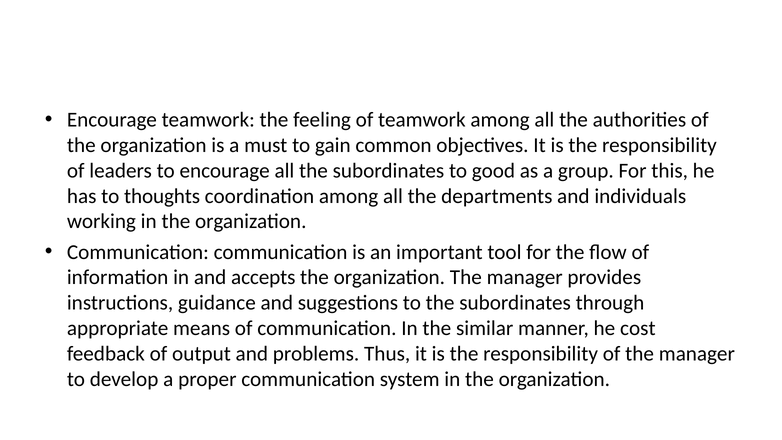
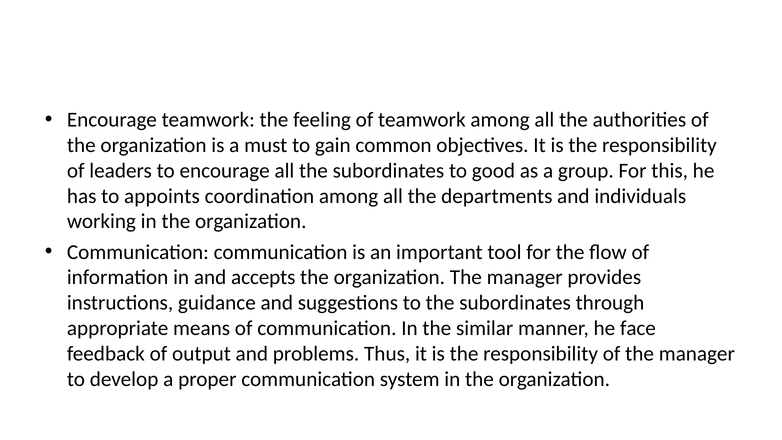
thoughts: thoughts -> appoints (162, 196)
cost: cost -> face (638, 328)
